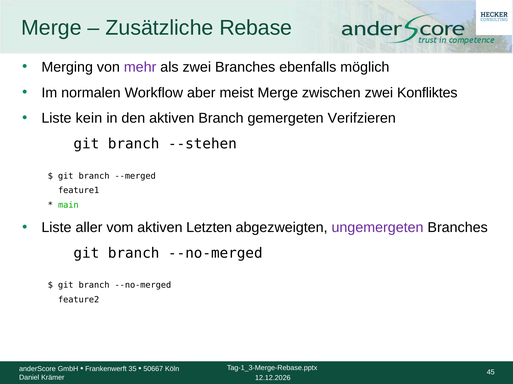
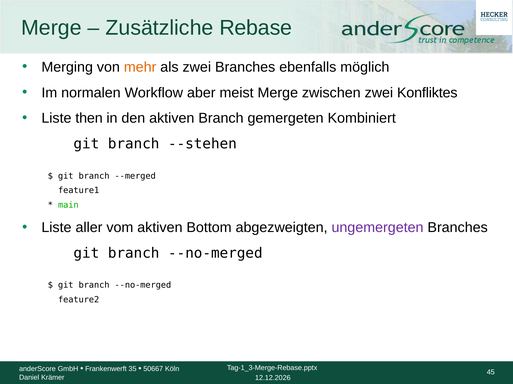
mehr colour: purple -> orange (140, 67)
kein: kein -> then (89, 118)
Verifzieren: Verifzieren -> Kombiniert (362, 118)
Letzten: Letzten -> Bottom (209, 228)
